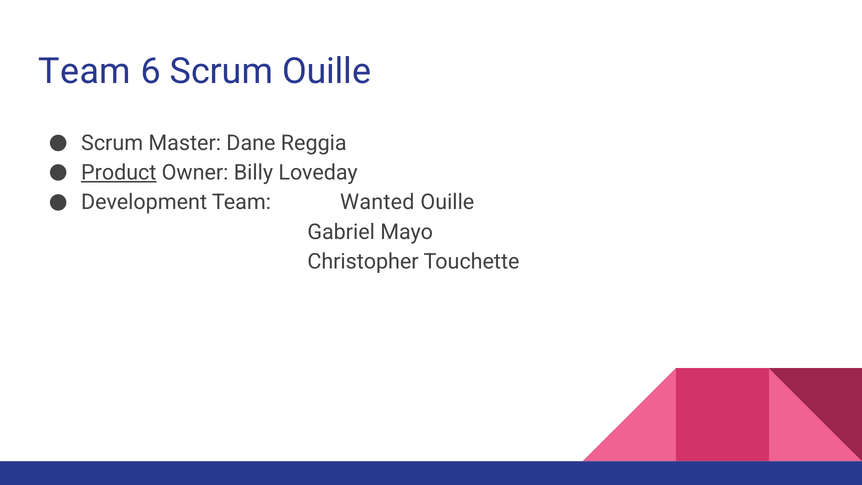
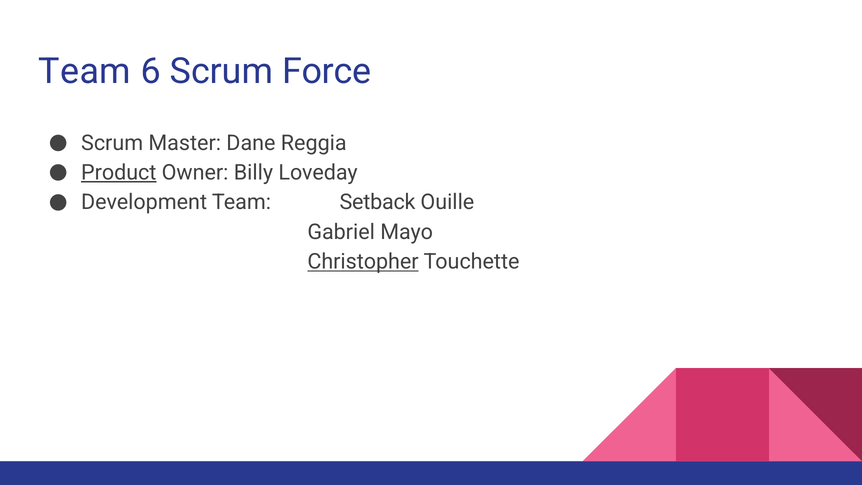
Scrum Ouille: Ouille -> Force (327, 71)
Wanted: Wanted -> Setback (378, 202)
Christopher underline: none -> present (363, 262)
